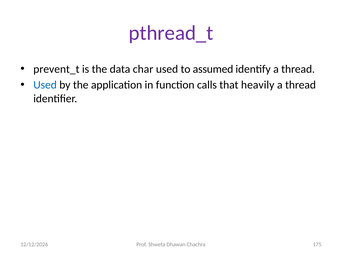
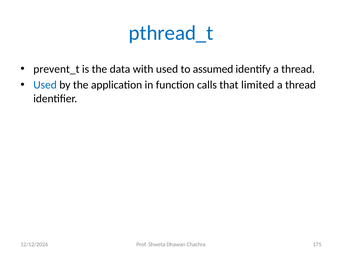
pthread_t colour: purple -> blue (171, 33)
char: char -> with (143, 69)
heavily: heavily -> limited (258, 85)
